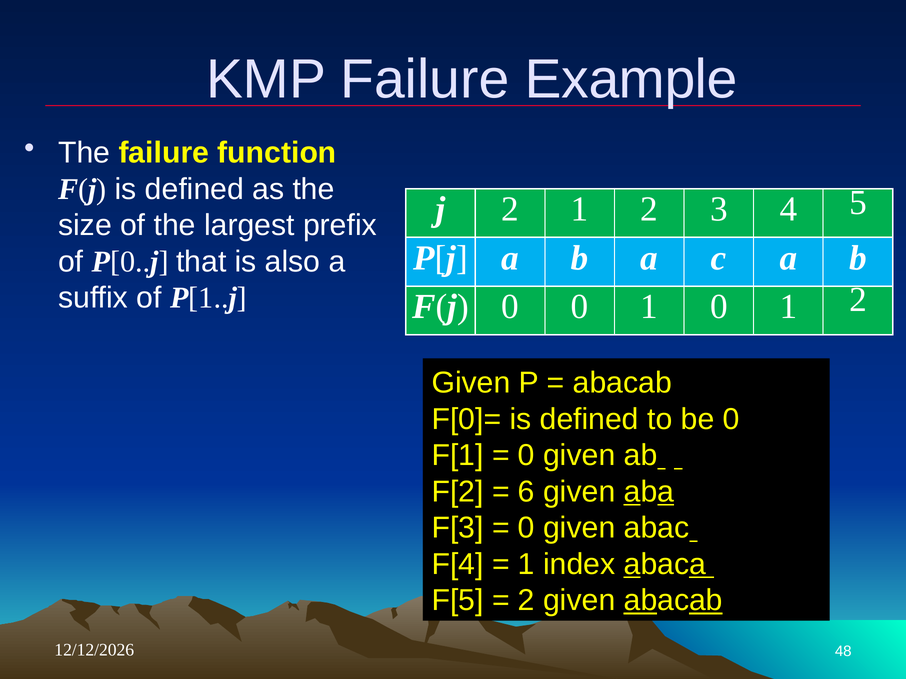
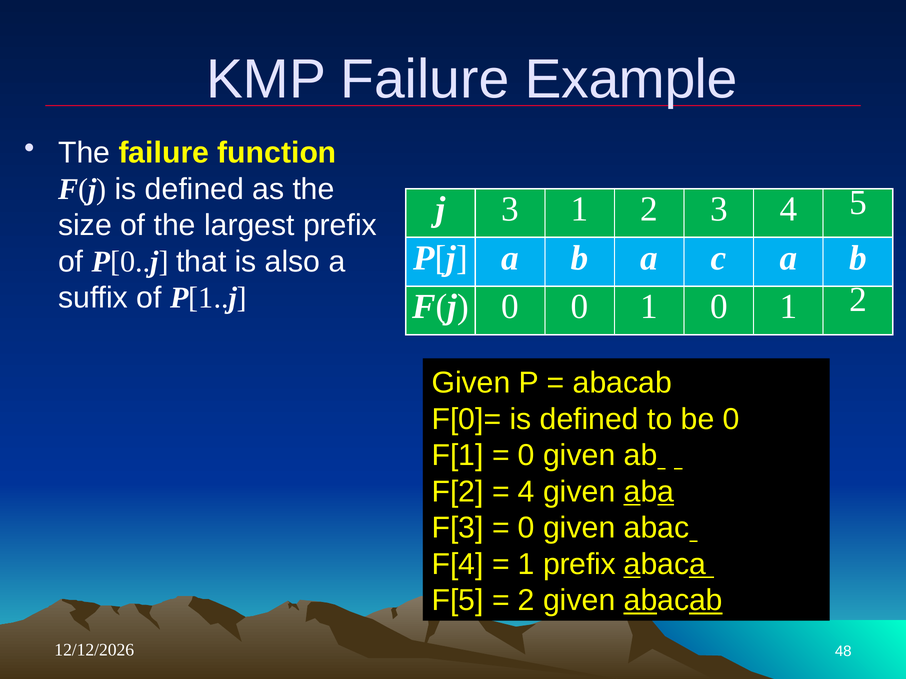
j 2: 2 -> 3 (510, 209)
6: 6 -> 4 (526, 492)
1 index: index -> prefix (579, 564)
